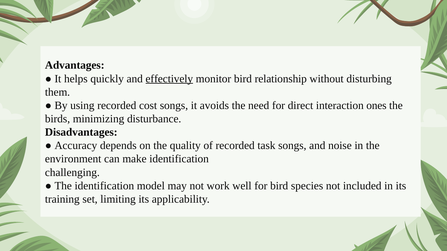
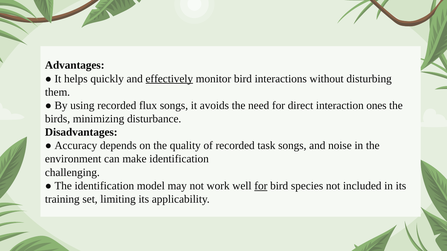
relationship: relationship -> interactions (281, 79)
cost: cost -> flux (148, 106)
for underline: none -> present (261, 186)
